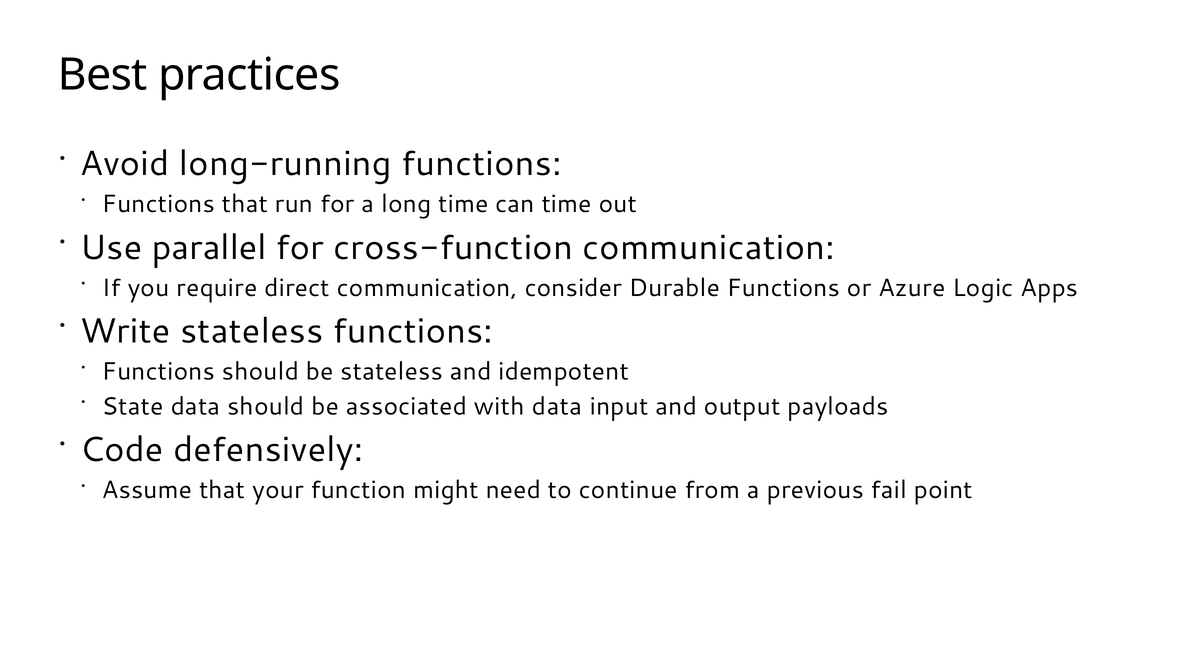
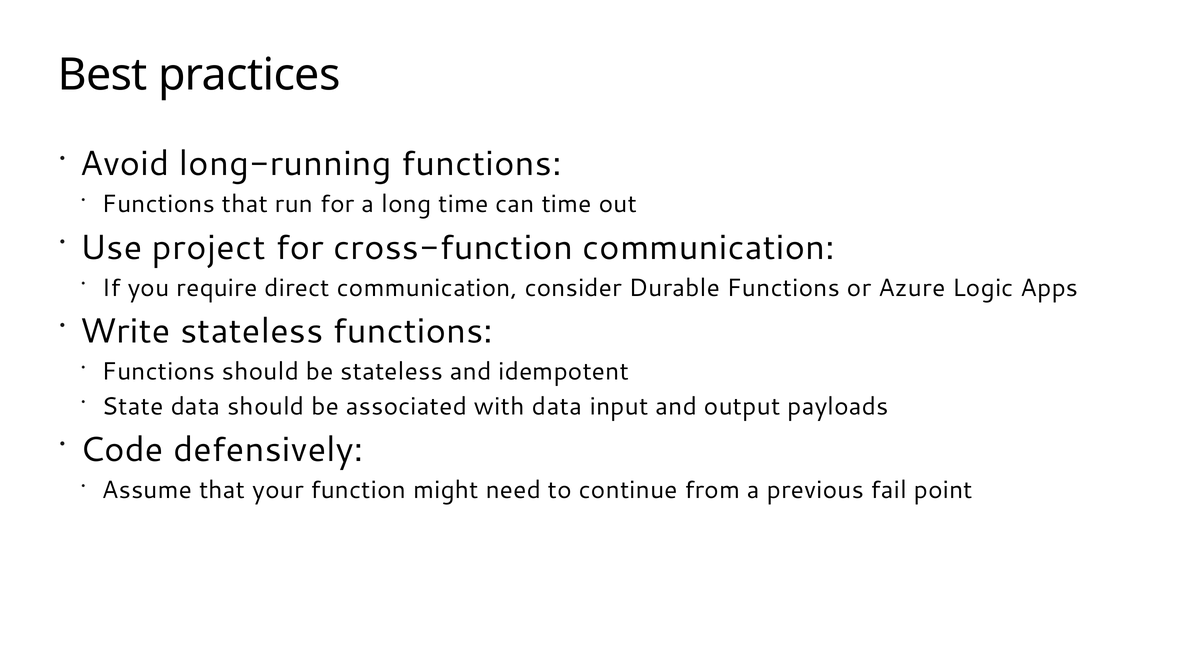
parallel: parallel -> project (209, 248)
